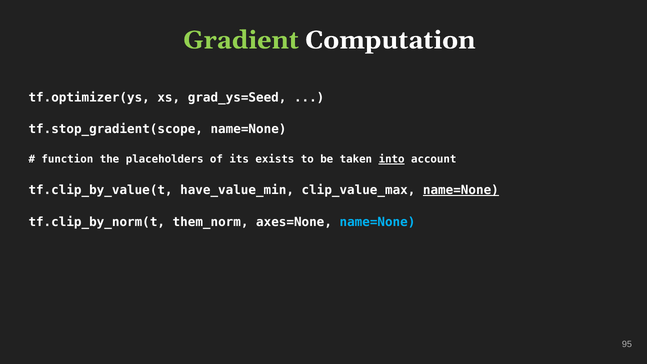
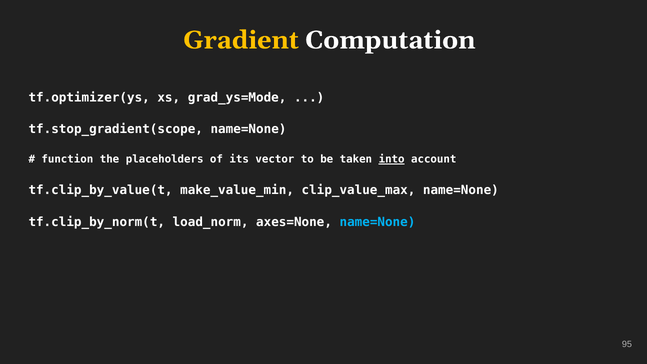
Gradient colour: light green -> yellow (241, 40)
grad_ys=Seed: grad_ys=Seed -> grad_ys=Mode (237, 97)
exists: exists -> vector (275, 159)
have_value_min: have_value_min -> make_value_min (237, 190)
name=None underline: present -> none (461, 190)
them_norm: them_norm -> load_norm (211, 222)
